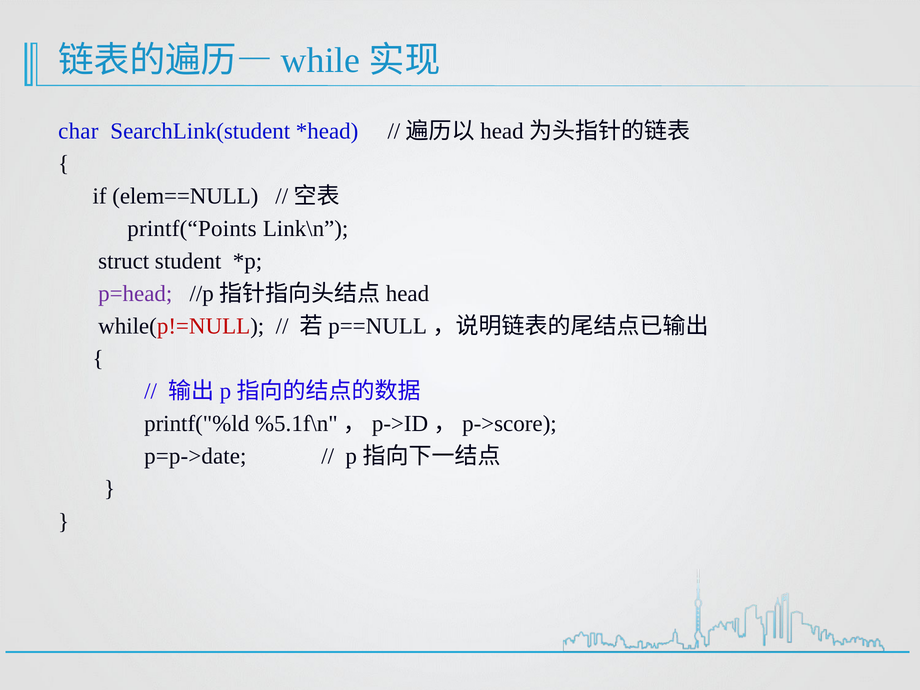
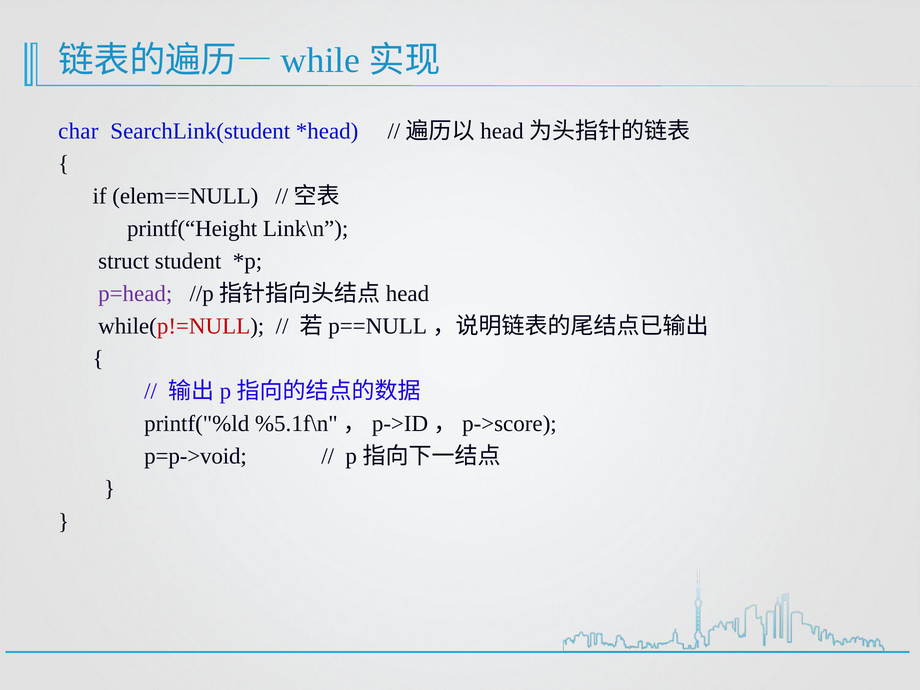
printf(“Points: printf(“Points -> printf(“Height (192, 229)
p=p->date: p=p->date -> p=p->void (195, 456)
